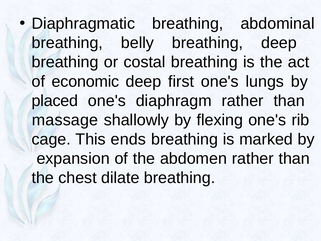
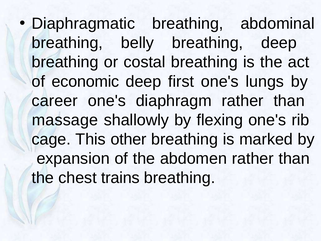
placed: placed -> career (55, 101)
ends: ends -> other (129, 139)
dilate: dilate -> trains (120, 178)
